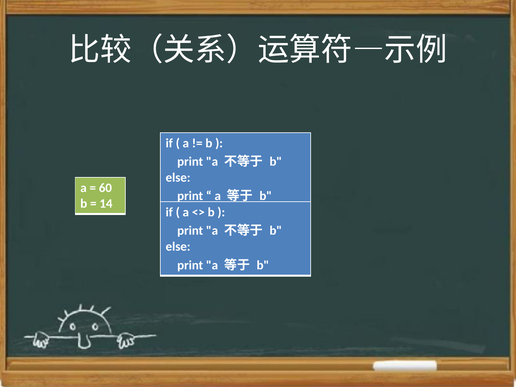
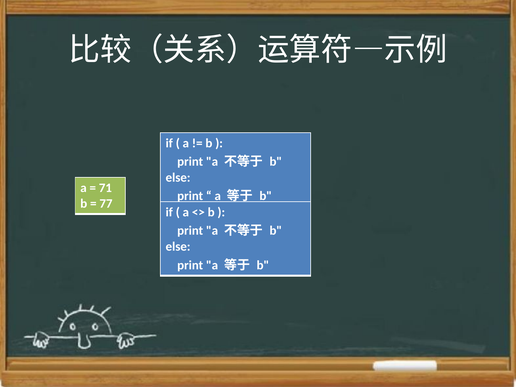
60: 60 -> 71 (105, 188)
14: 14 -> 77 (106, 204)
